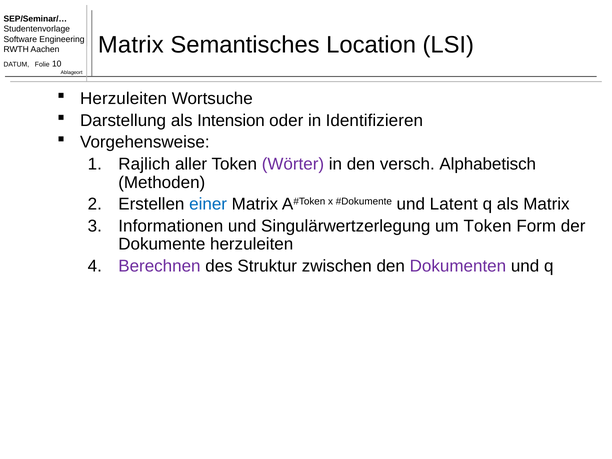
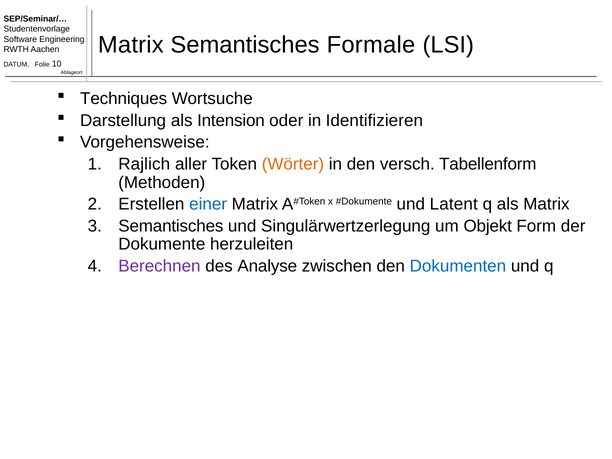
Location: Location -> Formale (371, 45)
Herzuleiten: Herzuleiten -> Techniques (124, 99)
Wörter colour: purple -> orange (293, 164)
Alphabetisch: Alphabetisch -> Tabellenform (488, 164)
Informationen: Informationen -> Semantisches (171, 226)
um Token: Token -> Objekt (488, 226)
Struktur: Struktur -> Analyse (267, 266)
Dokumenten colour: purple -> blue (458, 266)
